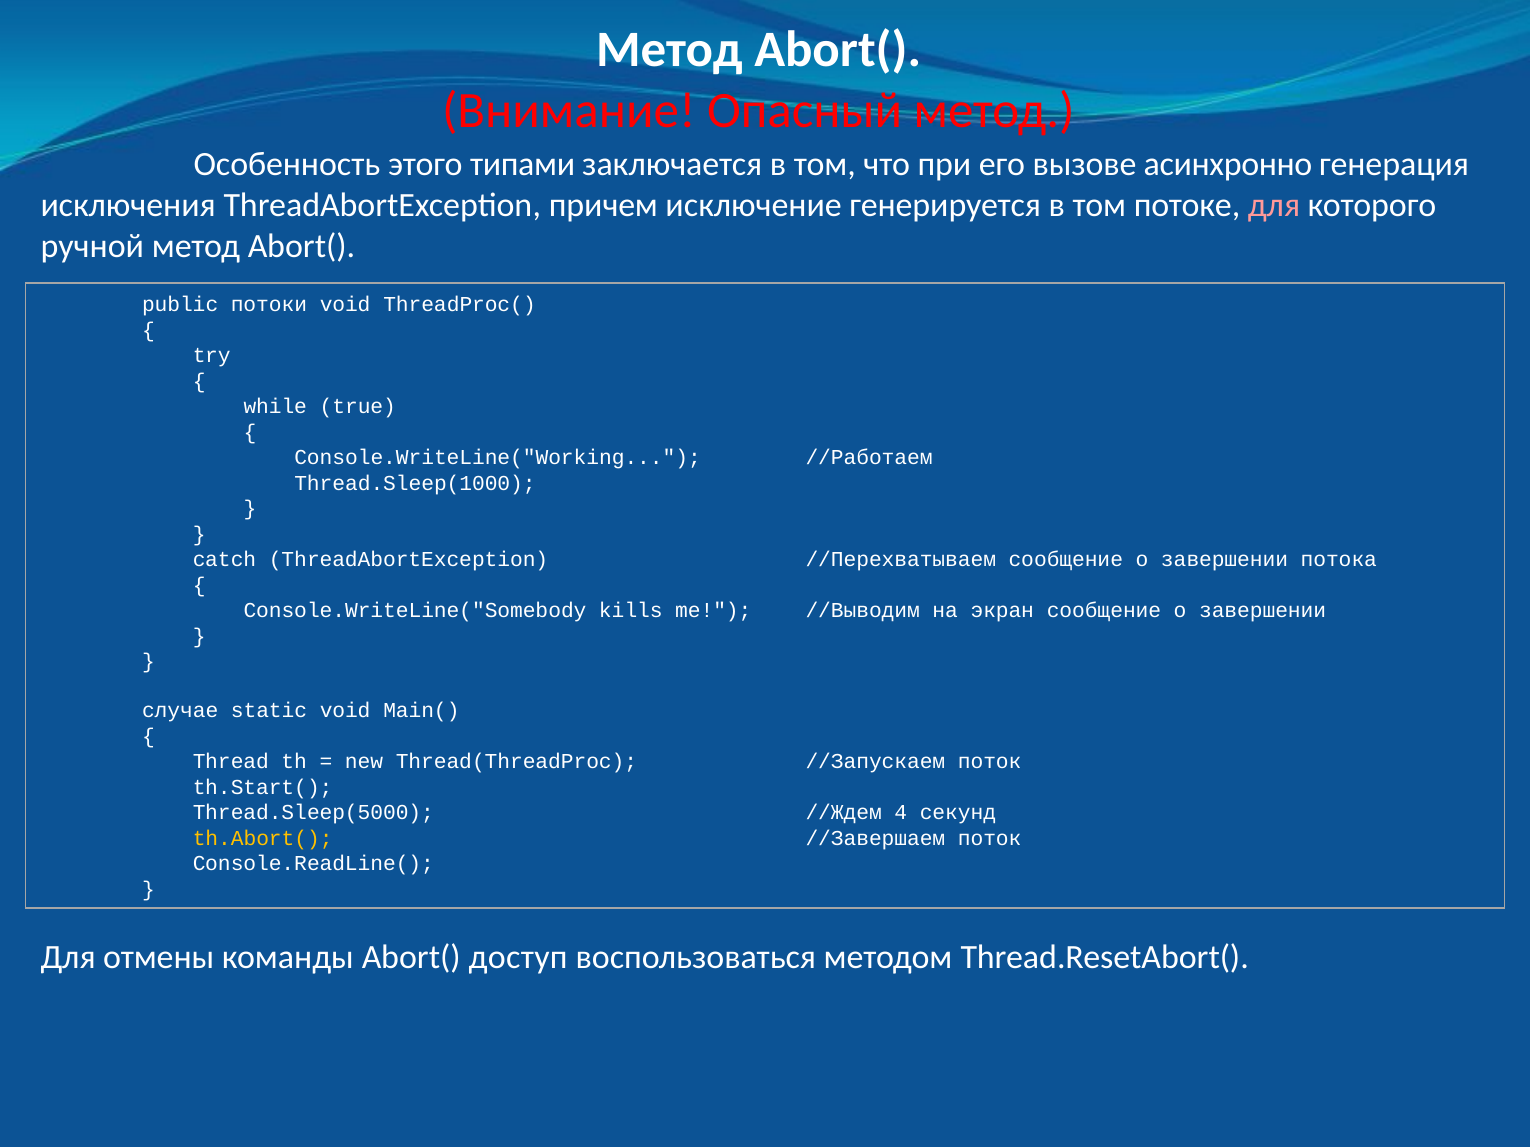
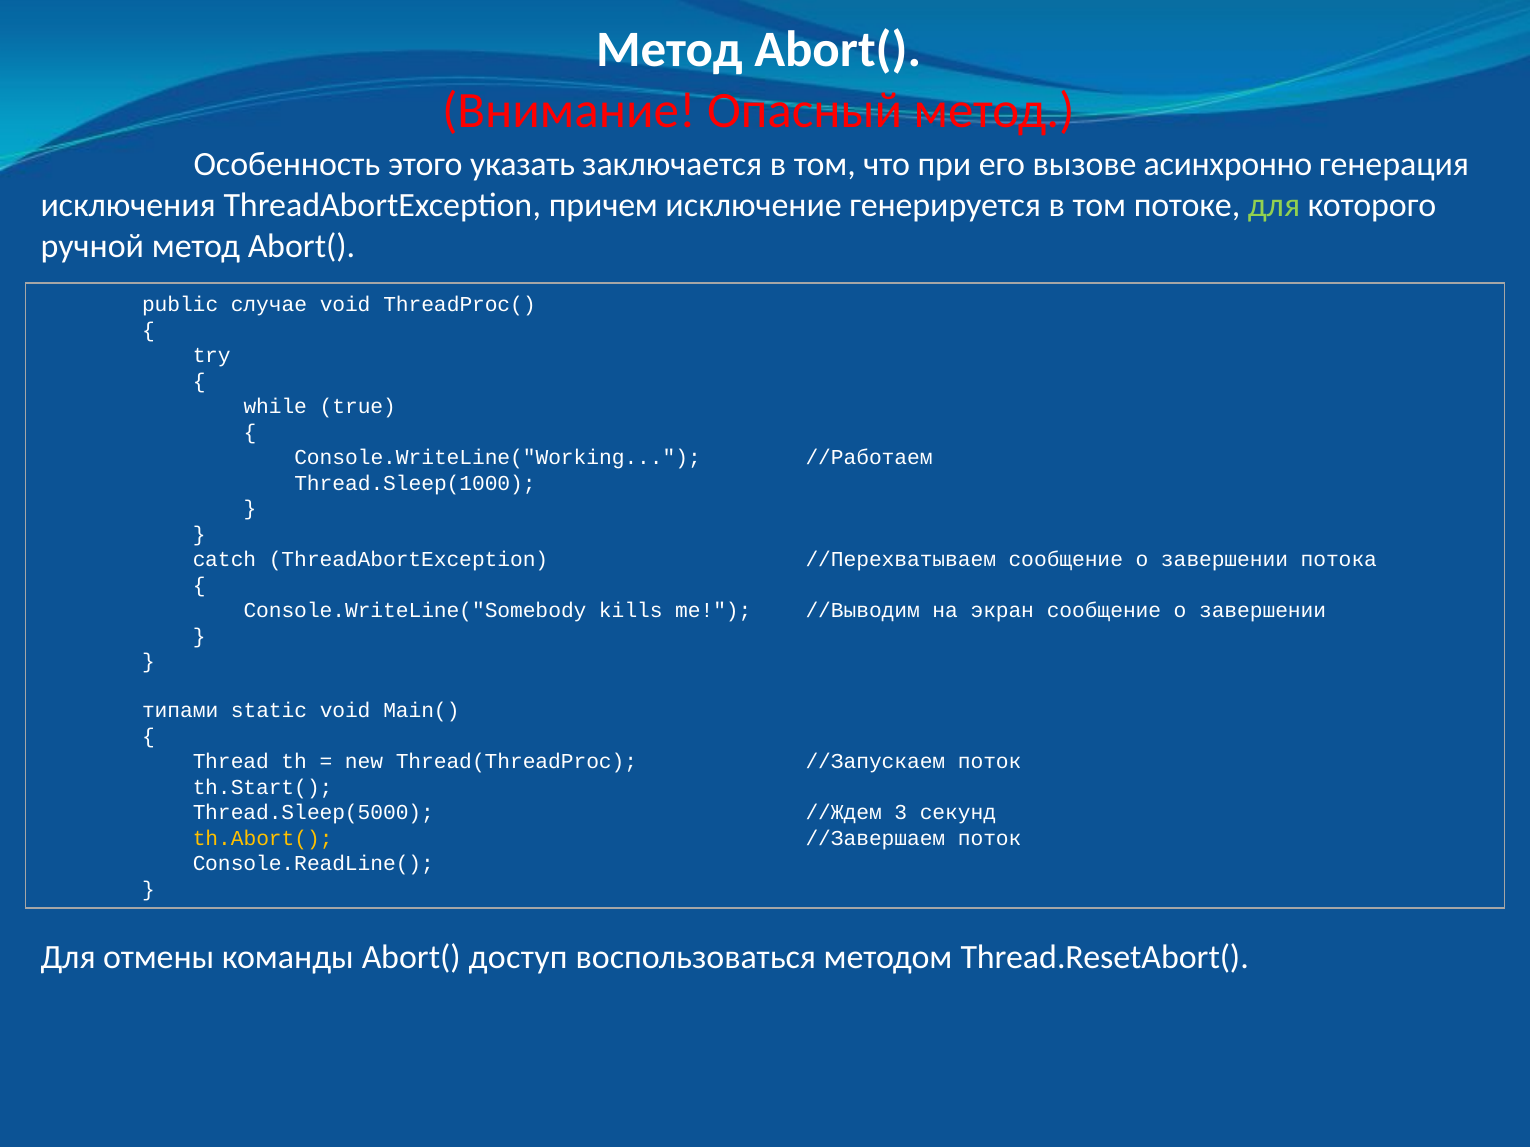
типами: типами -> указать (523, 165)
для colour: pink -> light green (1274, 205)
потоки: потоки -> случае (269, 305)
случае: случае -> типами (180, 711)
4: 4 -> 3 (901, 813)
